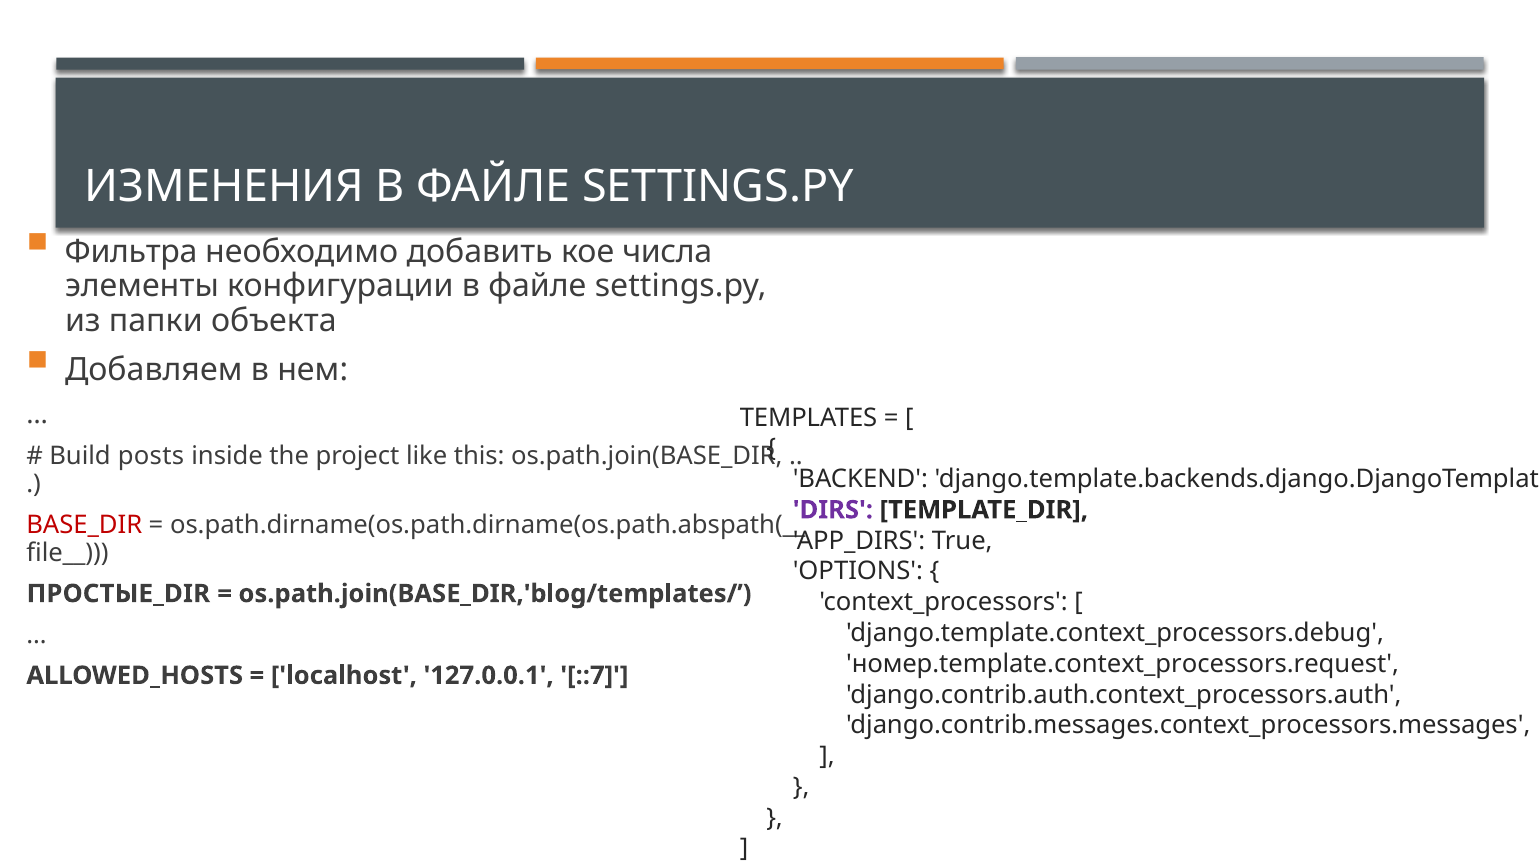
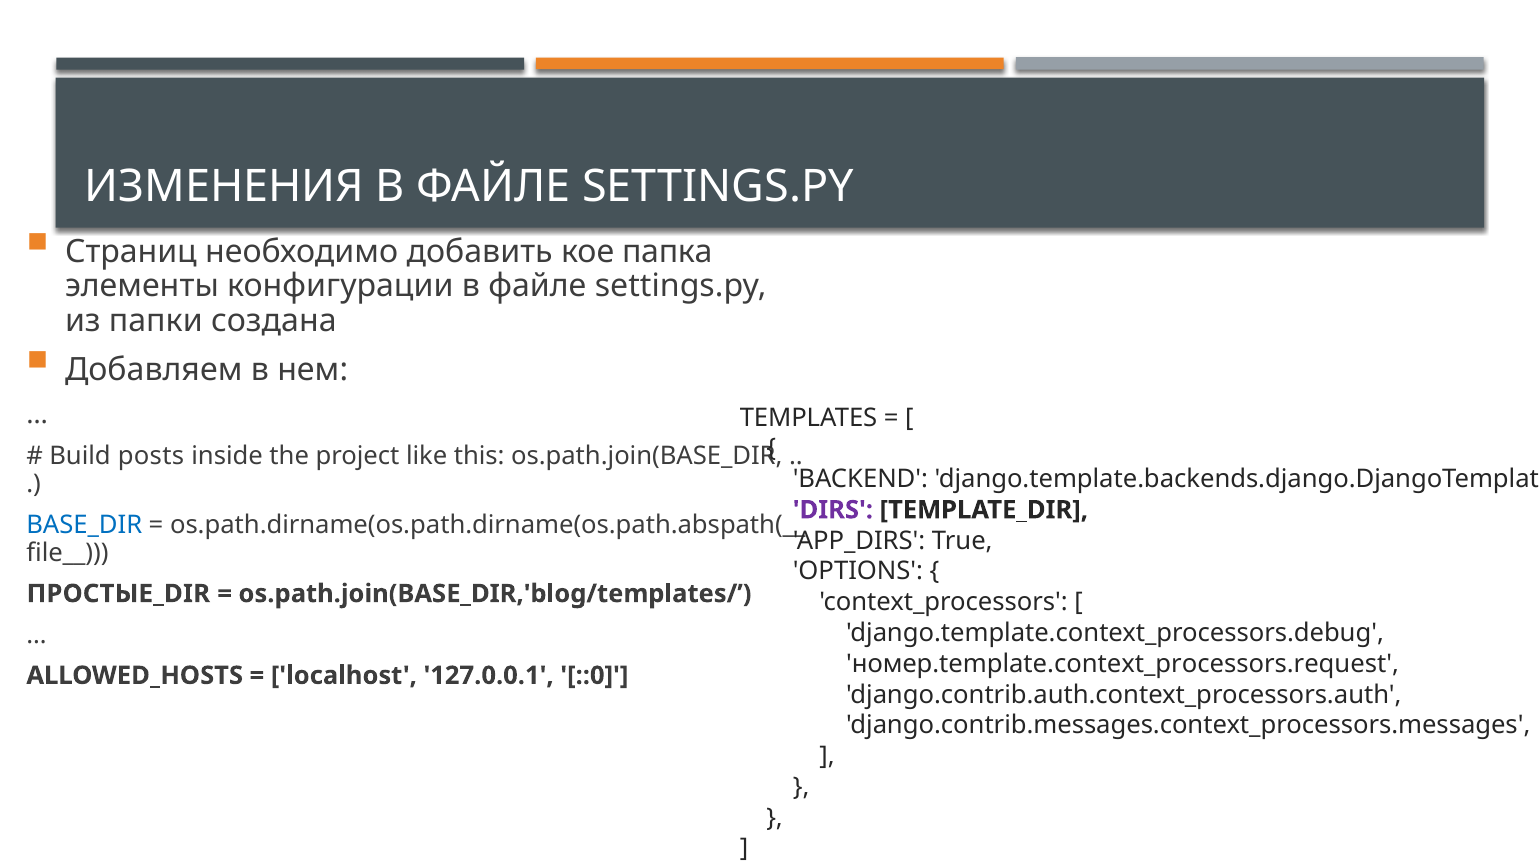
Фильтра: Фильтра -> Страниц (131, 252)
числа: числа -> папка (667, 252)
объекта: объекта -> создана (274, 321)
BASE_DIR colour: red -> blue (84, 525)
::7: ::7 -> ::0 (594, 676)
